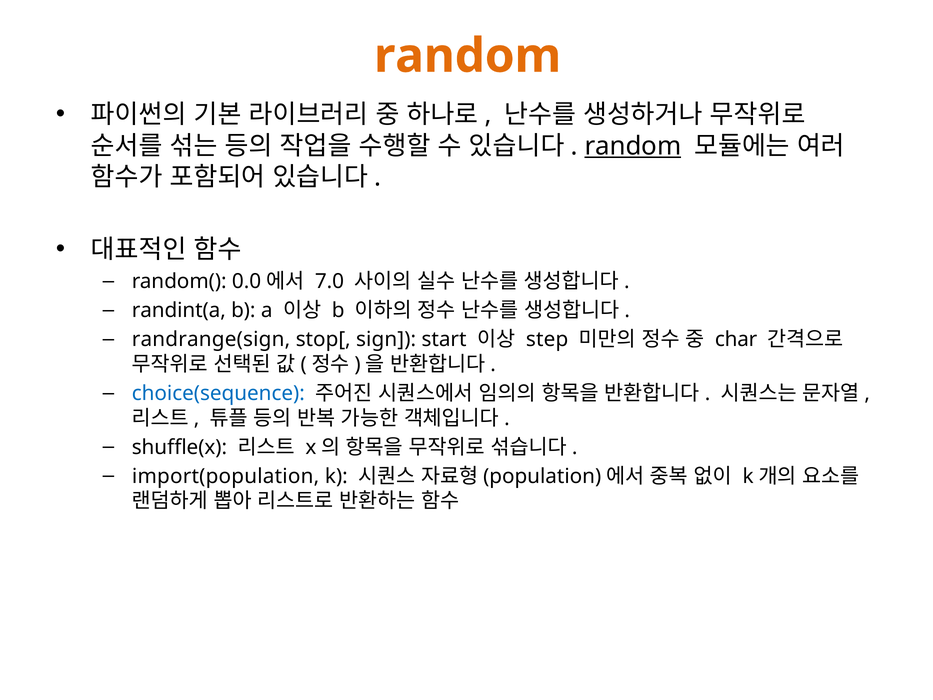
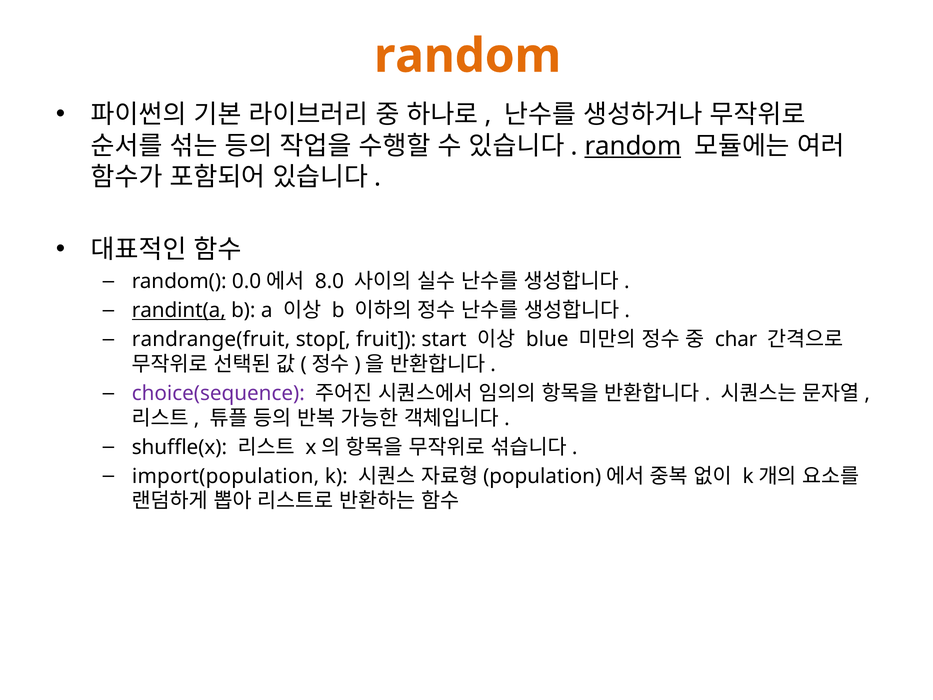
7.0: 7.0 -> 8.0 (330, 281)
randint(a underline: none -> present (179, 310)
randrange(sign: randrange(sign -> randrange(fruit (211, 339)
sign: sign -> fruit (386, 339)
step: step -> blue (547, 339)
choice(sequence colour: blue -> purple (218, 393)
